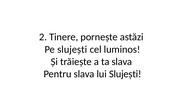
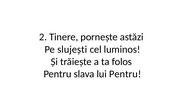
ta slava: slava -> folos (122, 62)
lui Slujești: Slujești -> Pentru (125, 74)
